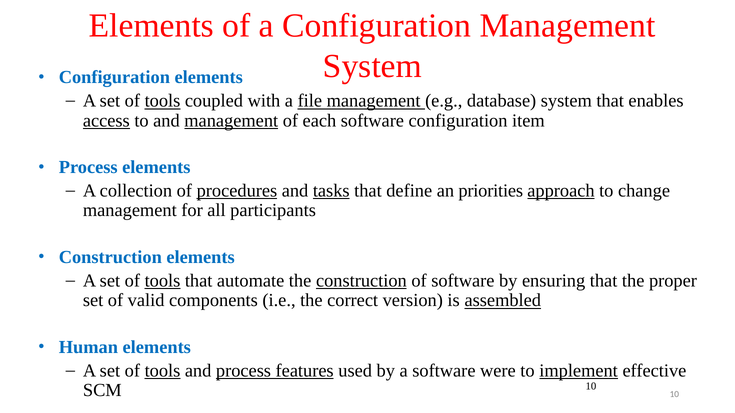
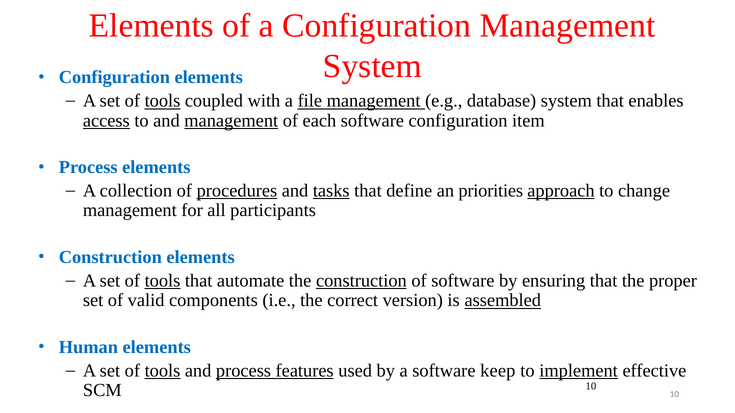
were: were -> keep (498, 371)
